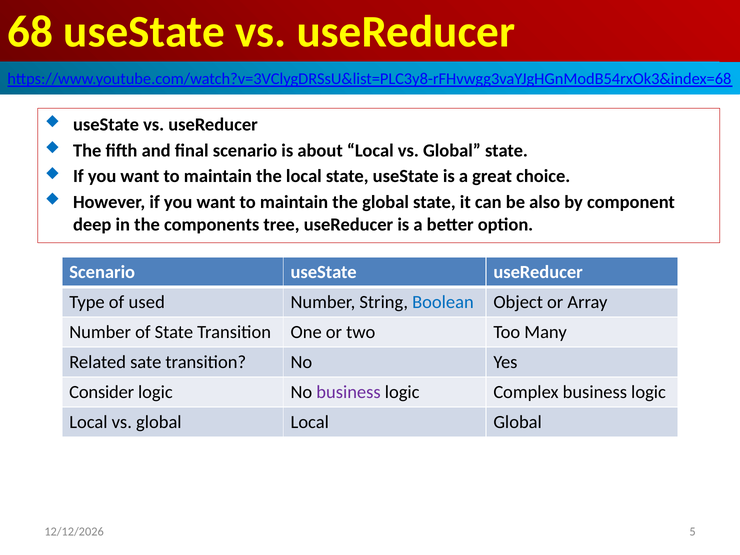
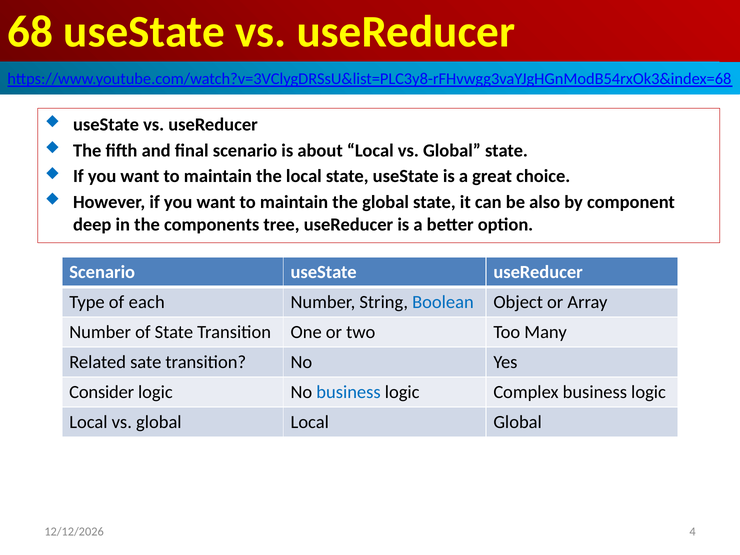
used: used -> each (147, 302)
business colour: purple -> blue (348, 392)
5: 5 -> 4 (693, 532)
